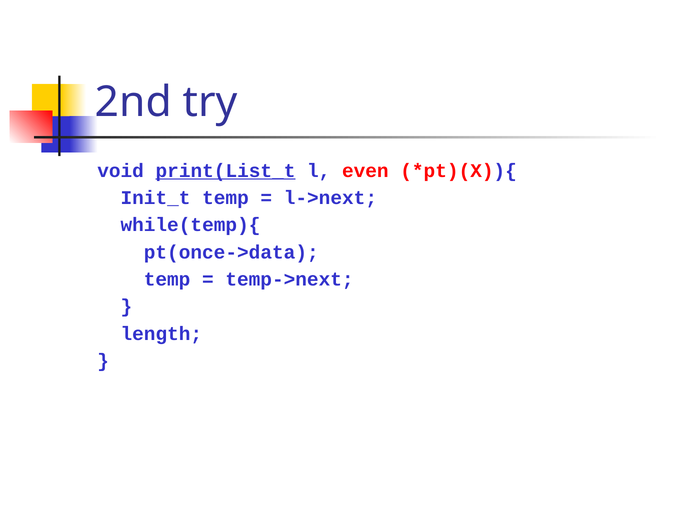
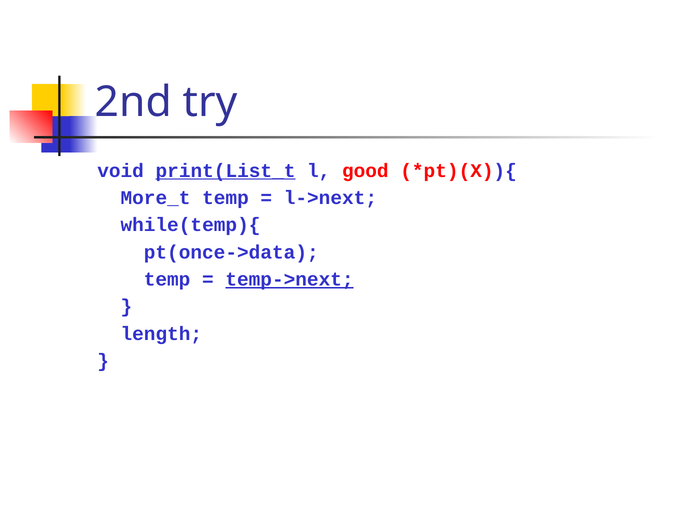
even: even -> good (365, 171)
Init_t: Init_t -> More_t (156, 198)
temp->next underline: none -> present (289, 279)
